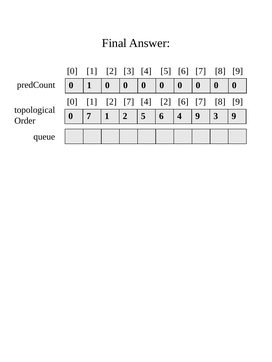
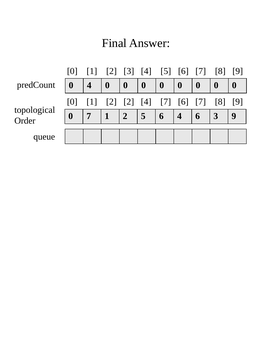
1: 1 -> 4 (89, 85)
2 7: 7 -> 2 (129, 102)
4 2: 2 -> 7 (166, 102)
4 9: 9 -> 6 (198, 116)
